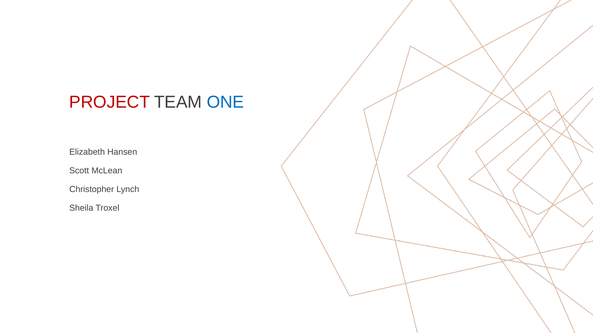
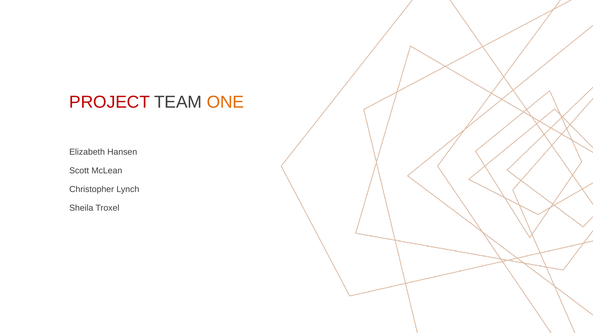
ONE colour: blue -> orange (225, 102)
